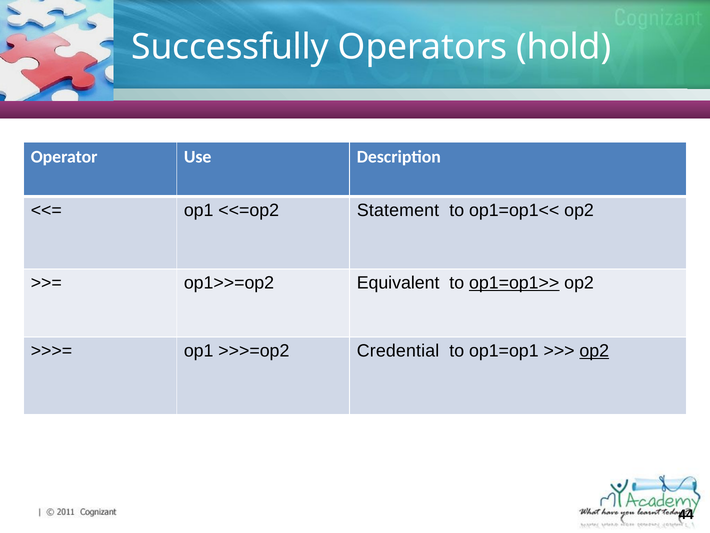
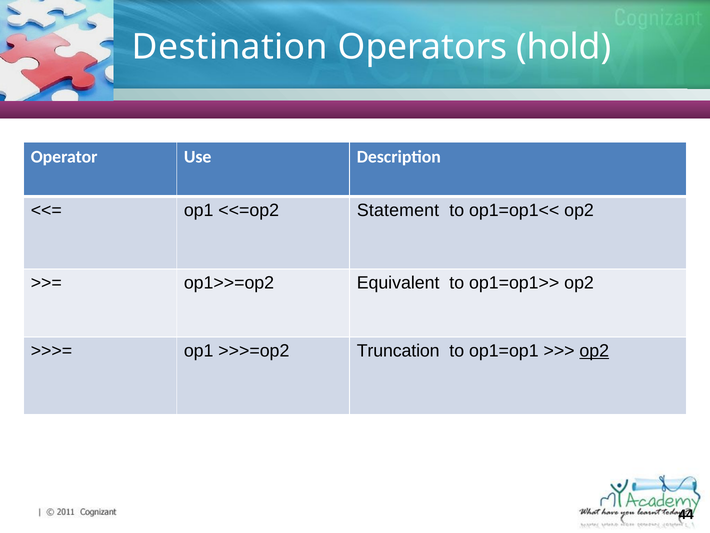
Successfully: Successfully -> Destination (230, 47)
op1=op1>> underline: present -> none (514, 283)
Credential: Credential -> Truncation (398, 351)
